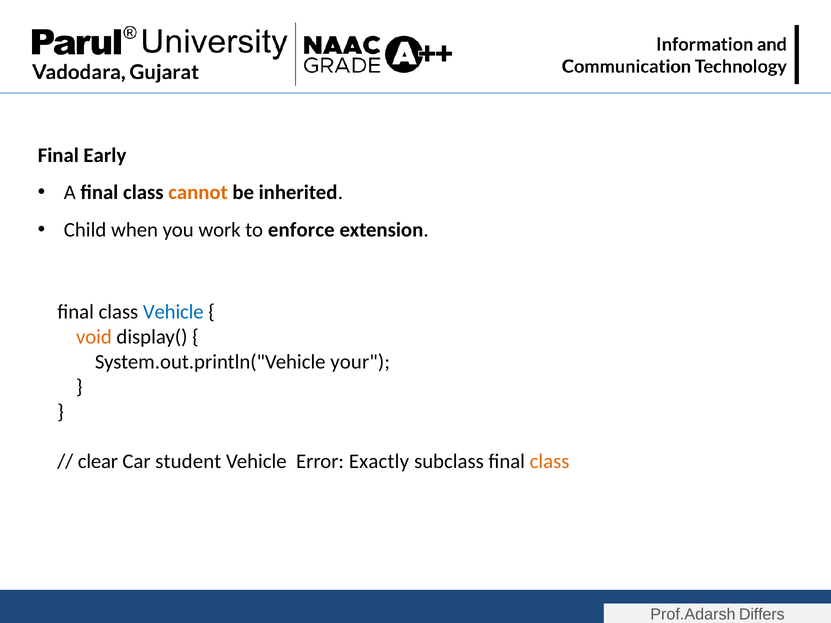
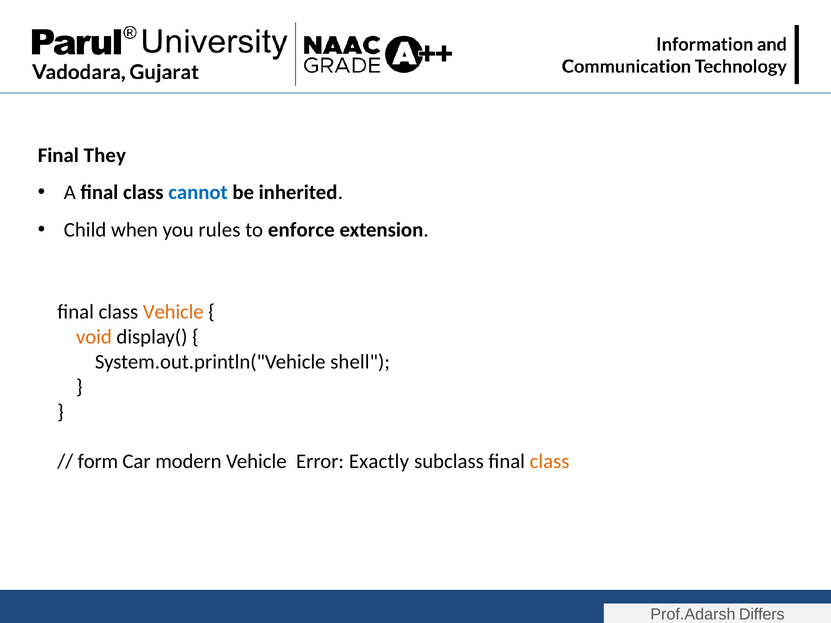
Early: Early -> They (105, 155)
cannot colour: orange -> blue (198, 193)
work: work -> rules (219, 230)
Vehicle colour: blue -> orange (173, 312)
your: your -> shell (360, 362)
clear: clear -> form (98, 462)
student: student -> modern (188, 462)
